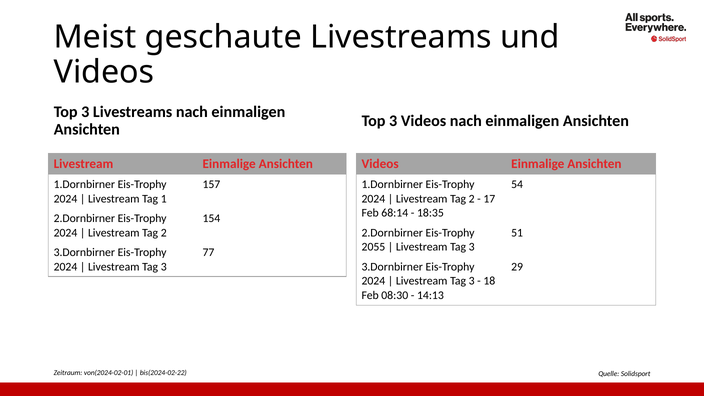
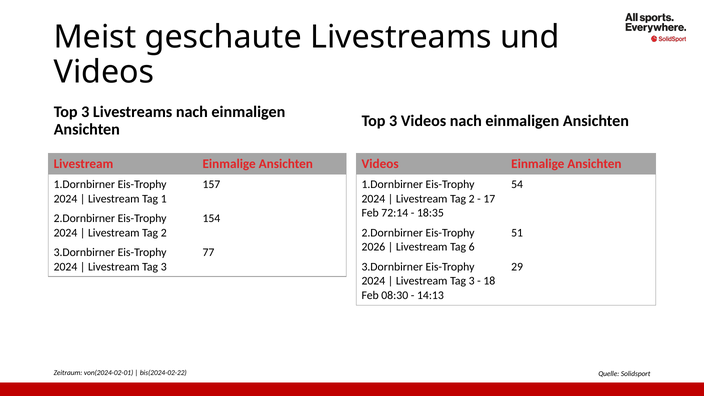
68:14: 68:14 -> 72:14 (395, 213)
2055: 2055 -> 2026 (373, 247)
3: 3 -> 6 (472, 247)
